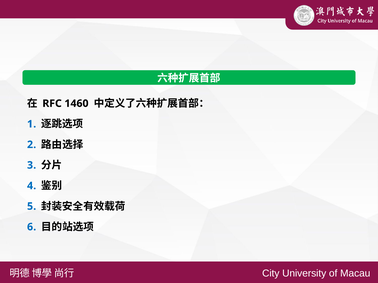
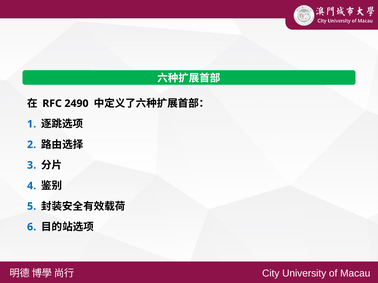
1460: 1460 -> 2490 (76, 104)
